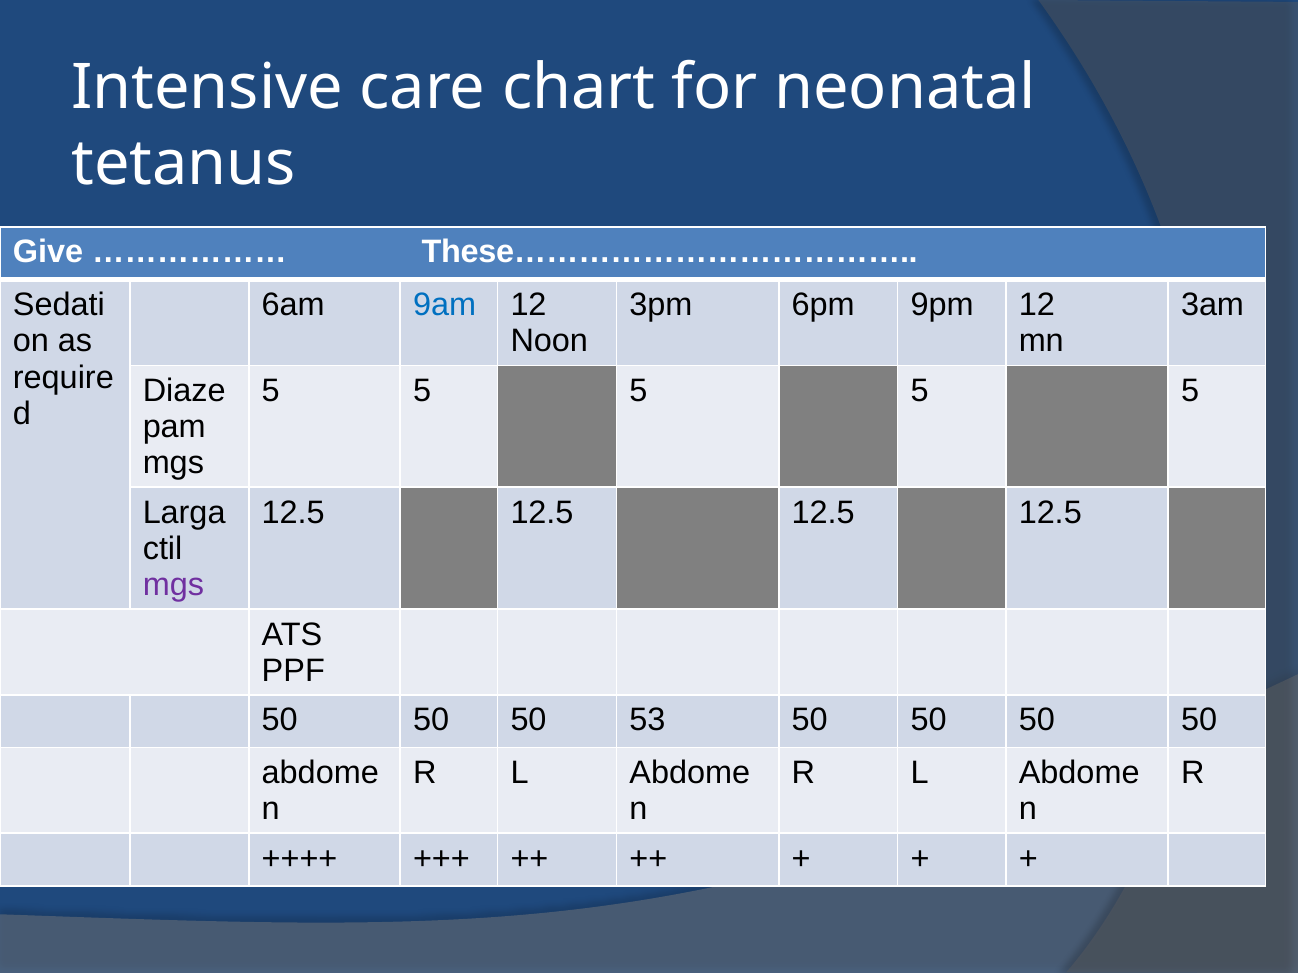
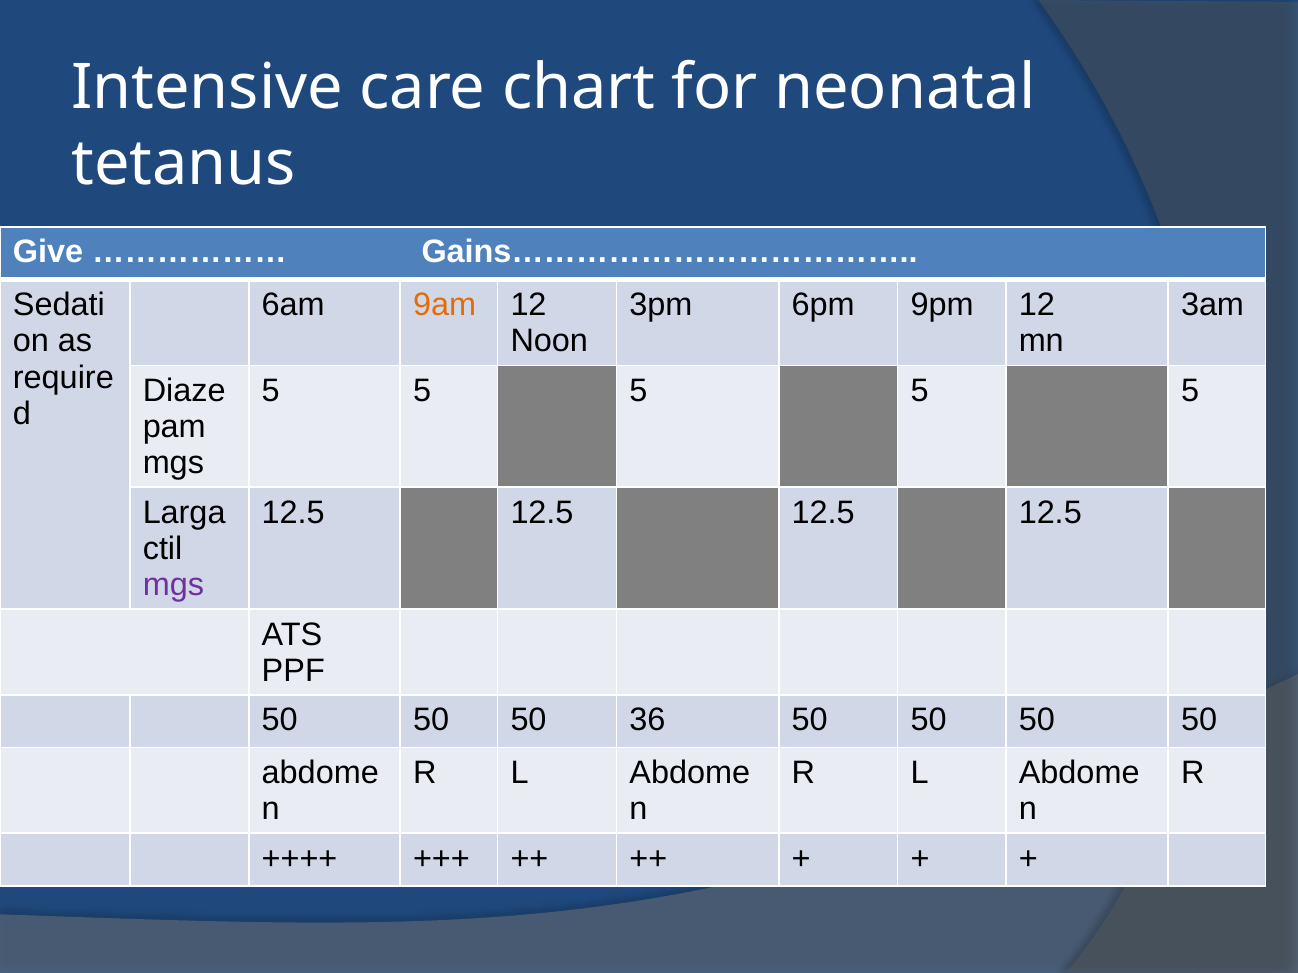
These………………………………: These……………………………… -> Gains……………………………… (670, 252)
9am colour: blue -> orange (445, 305)
53: 53 -> 36 (647, 720)
